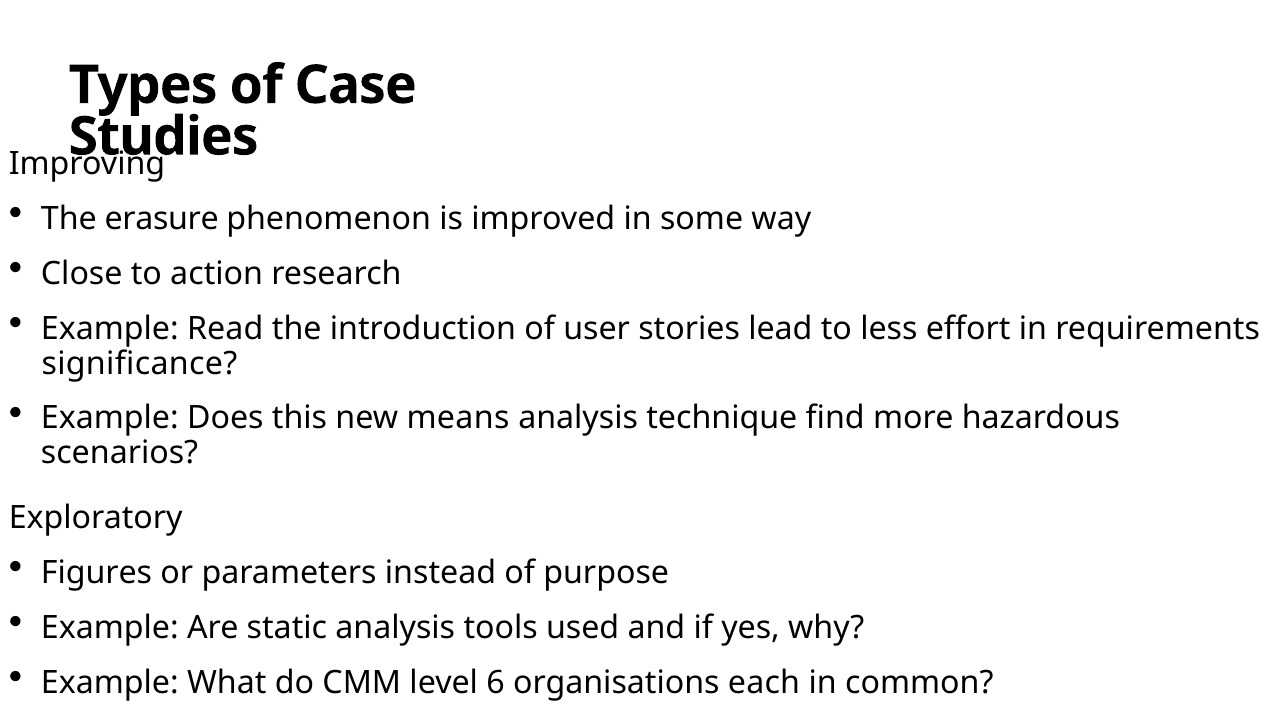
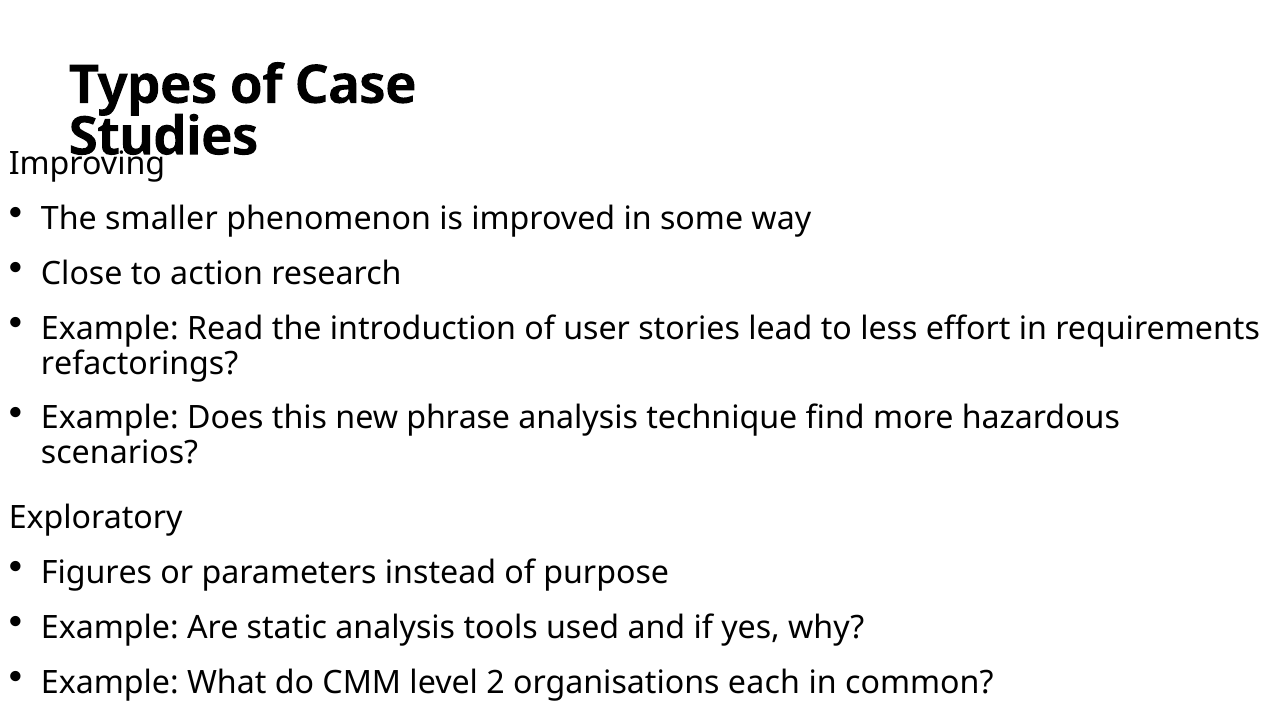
erasure: erasure -> smaller (161, 219)
significance: significance -> refactorings (140, 363)
means: means -> phrase (458, 418)
6: 6 -> 2 (496, 683)
